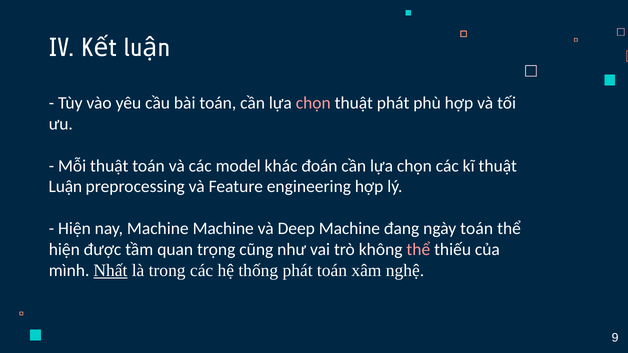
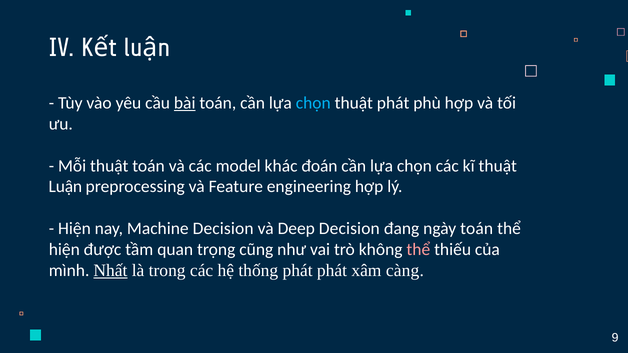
bài underline: none -> present (185, 103)
chọn colour: pink -> light blue (313, 103)
Machine Machine: Machine -> Decision (223, 229)
Deep Machine: Machine -> Decision (349, 229)
phát toán: toán -> phát (332, 271)
nghệ: nghệ -> càng (405, 271)
